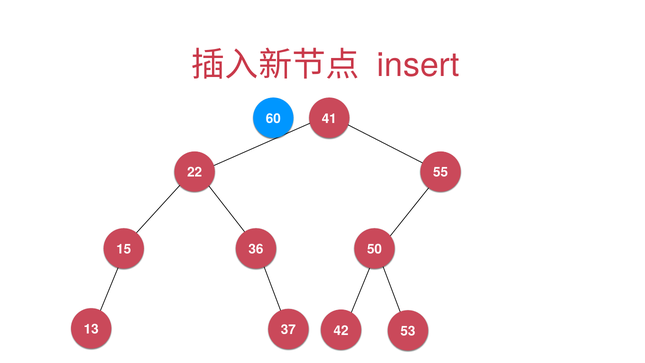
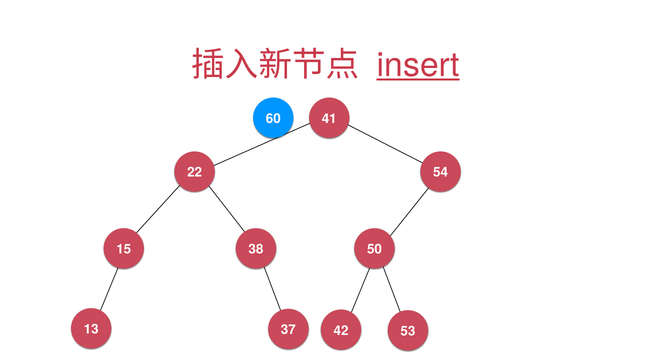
insert underline: none -> present (418, 65)
55: 55 -> 54 (441, 172)
36: 36 -> 38 (256, 249)
